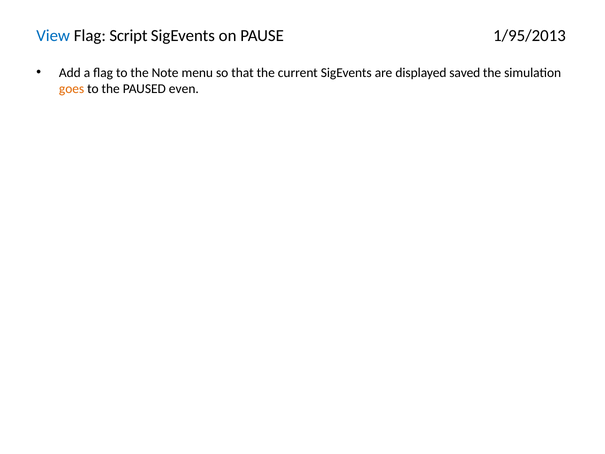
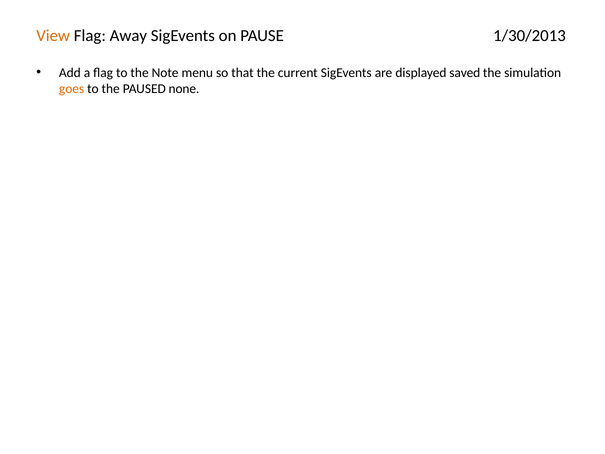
View colour: blue -> orange (53, 35)
Script: Script -> Away (128, 35)
1/95/2013: 1/95/2013 -> 1/30/2013 (529, 35)
even: even -> none (184, 89)
